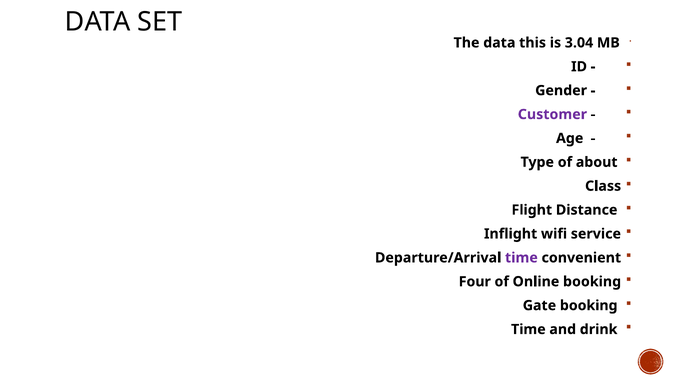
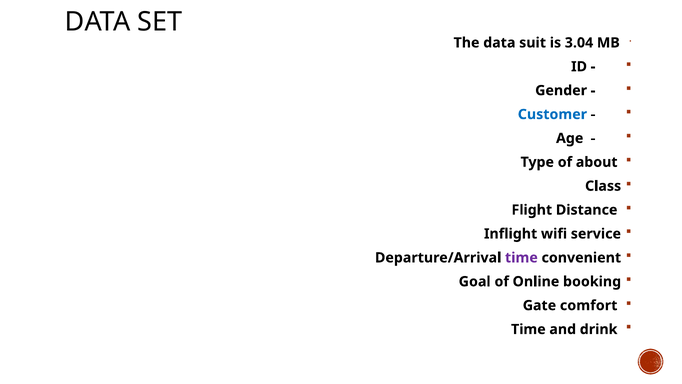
this: this -> suit (533, 43)
Customer colour: purple -> blue (552, 114)
Four: Four -> Goal (475, 281)
Gate booking: booking -> comfort (589, 305)
